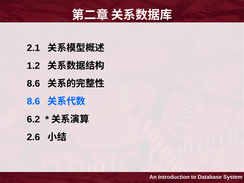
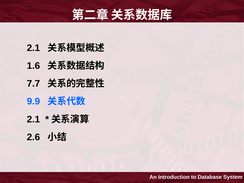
1.2: 1.2 -> 1.6 (33, 66)
8.6: 8.6 -> 7.7 (33, 84)
8.6: 8.6 -> 9.9 (33, 101)
6.2: 6.2 -> 2.1 (33, 119)
